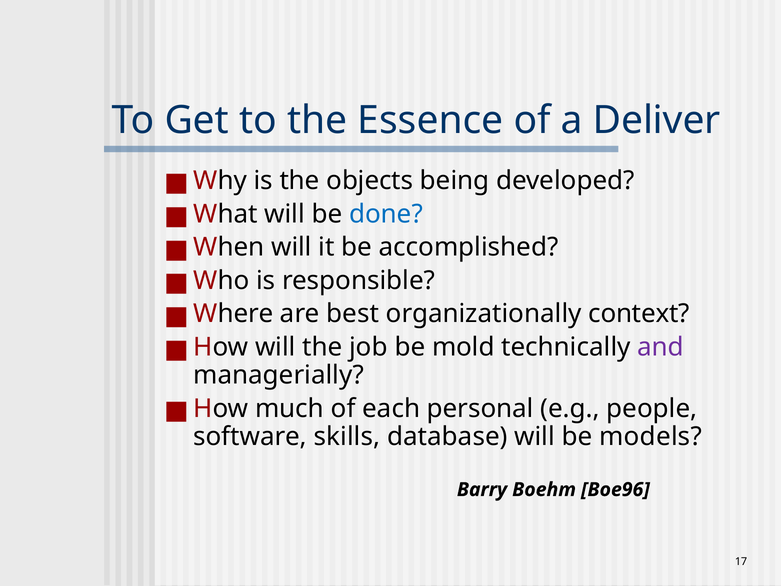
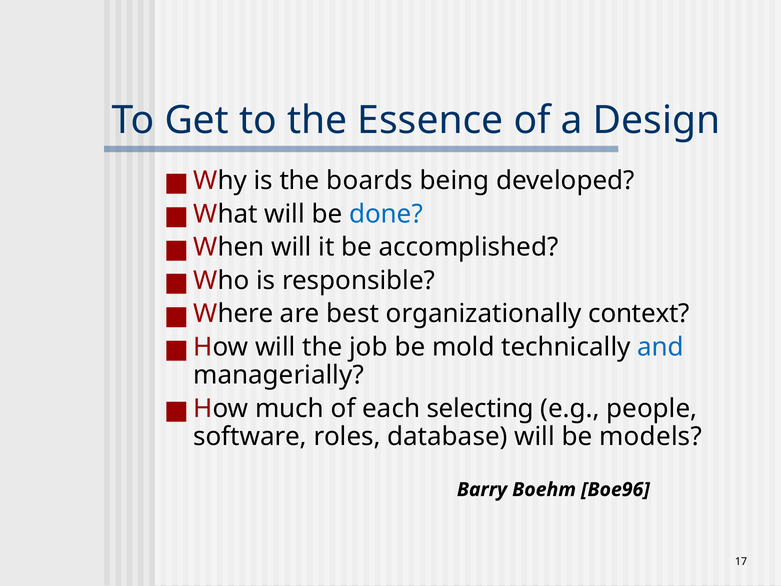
Deliver: Deliver -> Design (657, 120)
objects: objects -> boards (370, 181)
and colour: purple -> blue (661, 347)
personal: personal -> selecting (480, 408)
skills: skills -> roles (347, 437)
